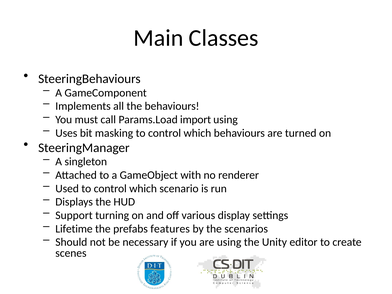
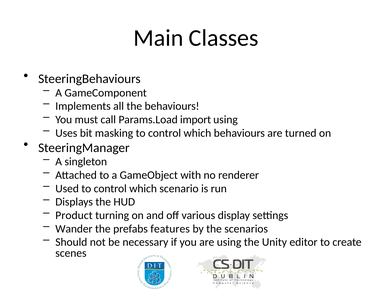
Support: Support -> Product (74, 215)
Lifetime: Lifetime -> Wander (74, 229)
